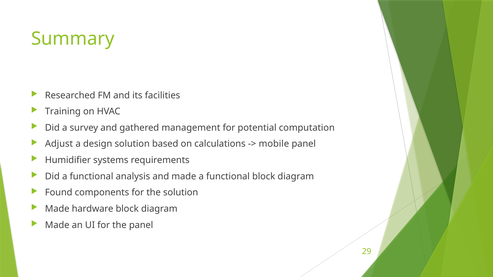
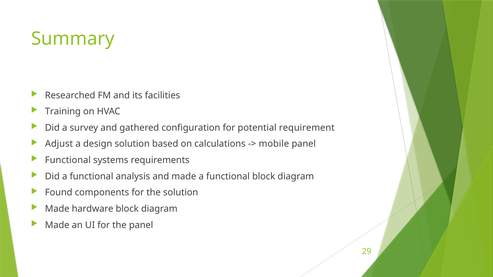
management: management -> configuration (191, 128)
computation: computation -> requirement (307, 128)
Humidifier: Humidifier -> Functional (68, 160)
